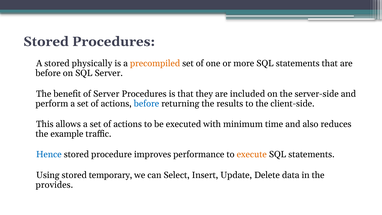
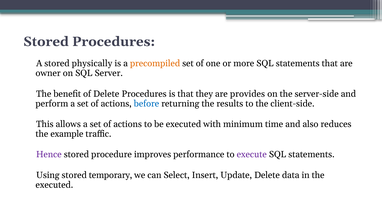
before: before -> owner (48, 73)
of Server: Server -> Delete (106, 94)
included: included -> provides (247, 94)
Hence colour: blue -> purple (49, 154)
execute colour: orange -> purple (252, 154)
provides: provides -> executed (54, 185)
